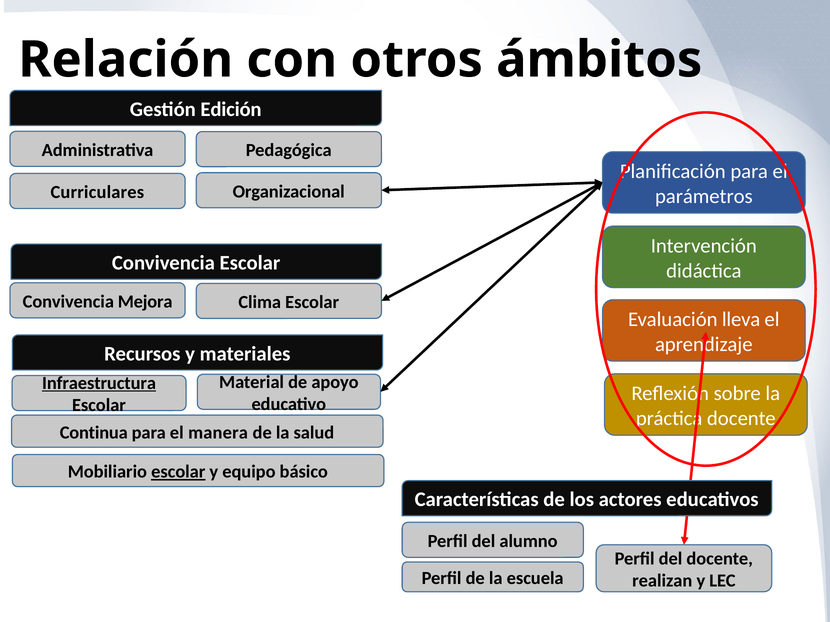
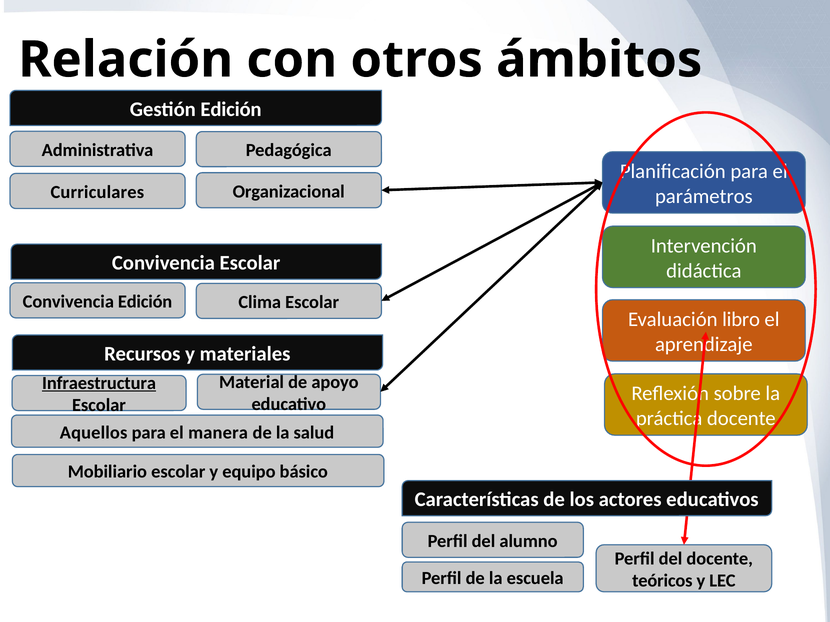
Convivencia Mejora: Mejora -> Edición (145, 302)
lleva: lleva -> libro (741, 320)
Continua: Continua -> Aquellos (94, 433)
escolar underline: present -> none (178, 472)
realizan: realizan -> teóricos (662, 581)
